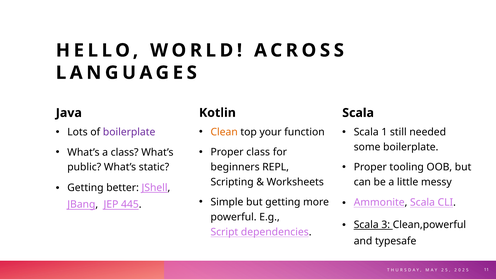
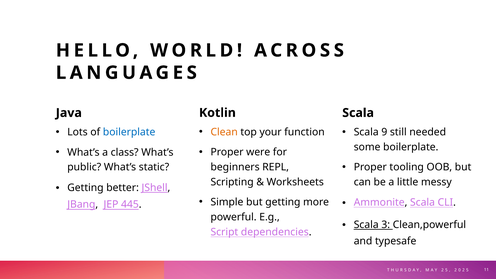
boilerplate colour: purple -> blue (129, 132)
1: 1 -> 9 (384, 132)
Proper class: class -> were (258, 152)
